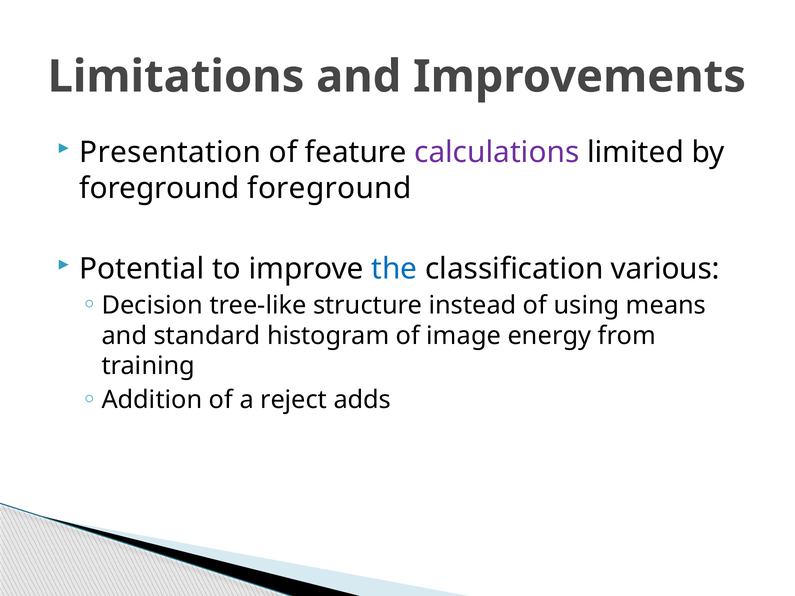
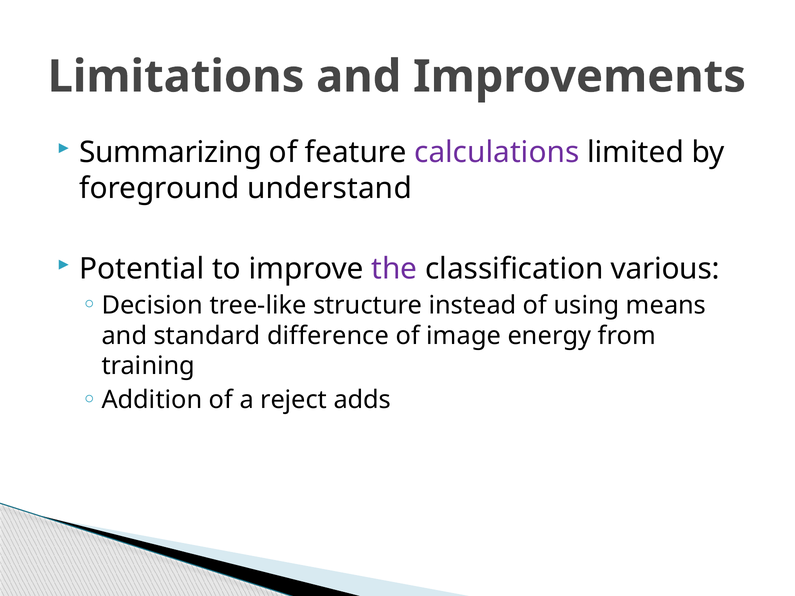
Presentation: Presentation -> Summarizing (170, 153)
foreground foreground: foreground -> understand (330, 188)
the colour: blue -> purple (394, 269)
histogram: histogram -> difference (328, 336)
